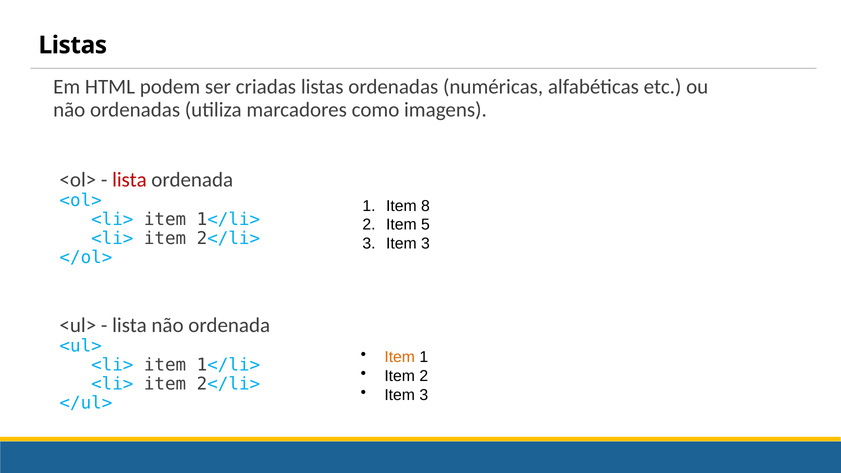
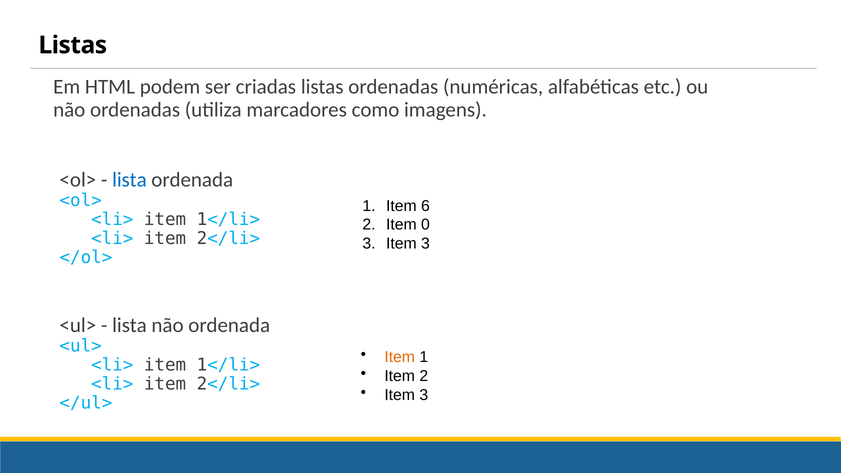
lista colour: red -> blue (129, 180)
8: 8 -> 6 (425, 206)
5: 5 -> 0 (425, 225)
